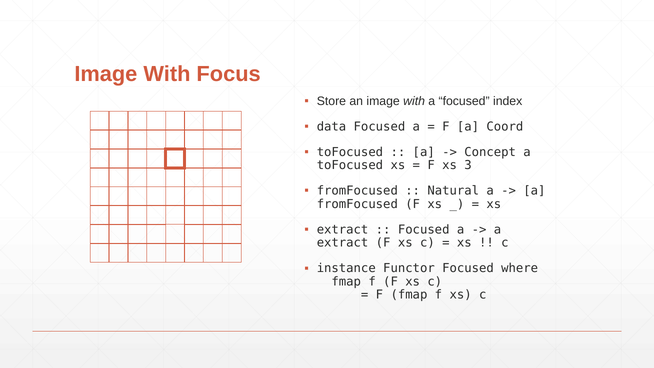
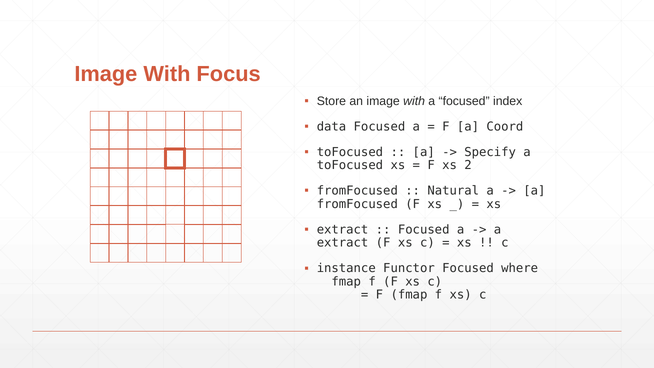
Concept: Concept -> Specify (490, 152)
3: 3 -> 2 (468, 165)
